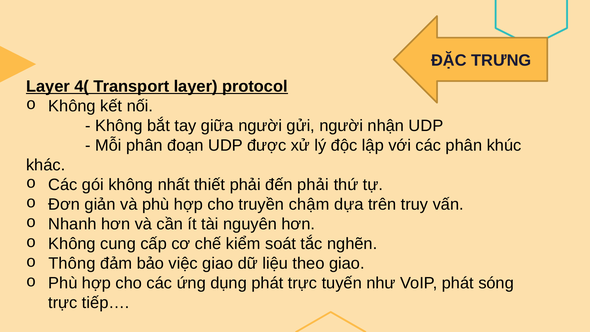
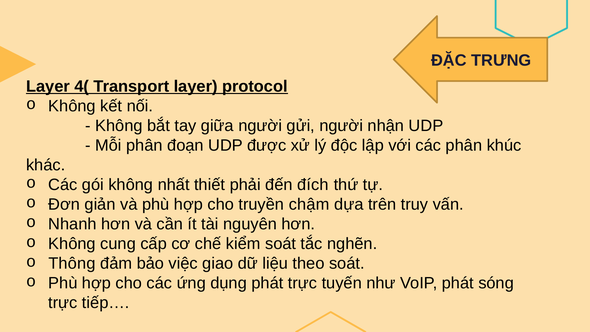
đến phải: phải -> đích (313, 185)
theo giao: giao -> soát (347, 263)
